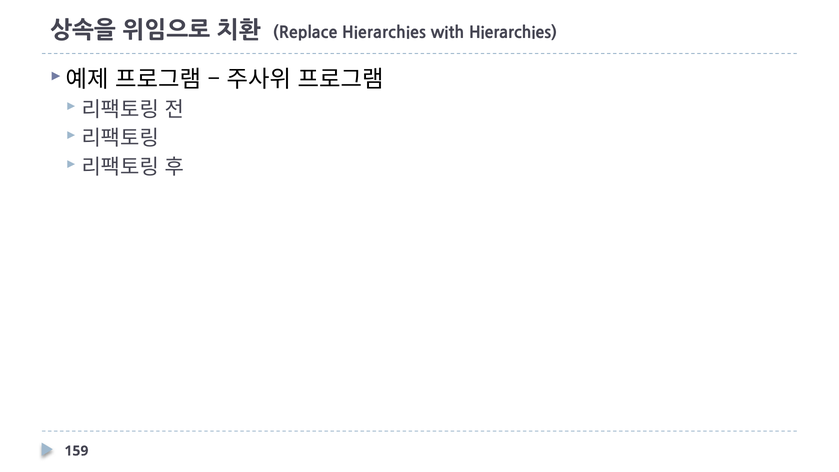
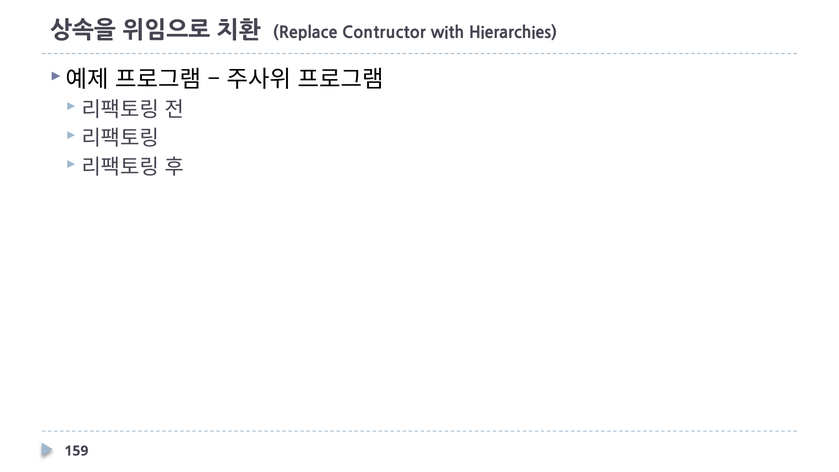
Replace Hierarchies: Hierarchies -> Contructor (384, 33)
